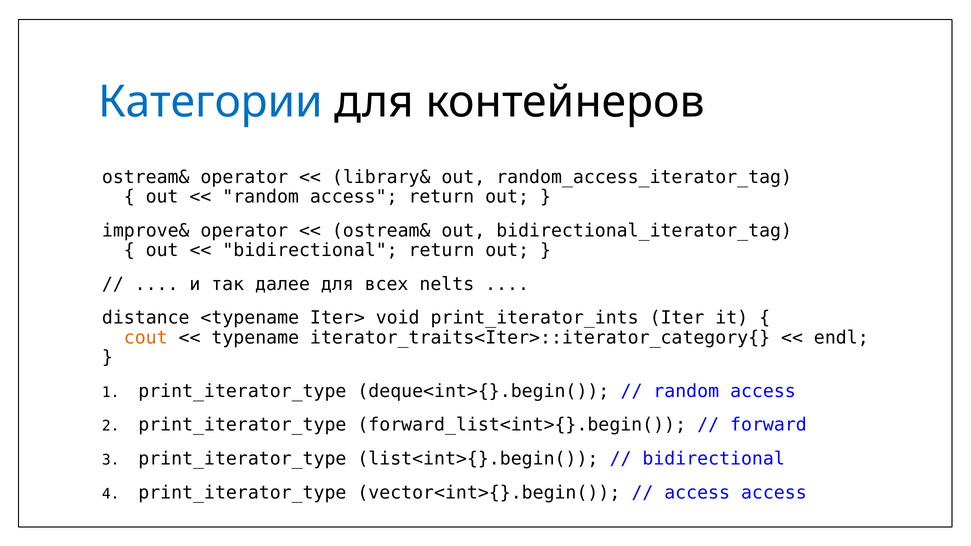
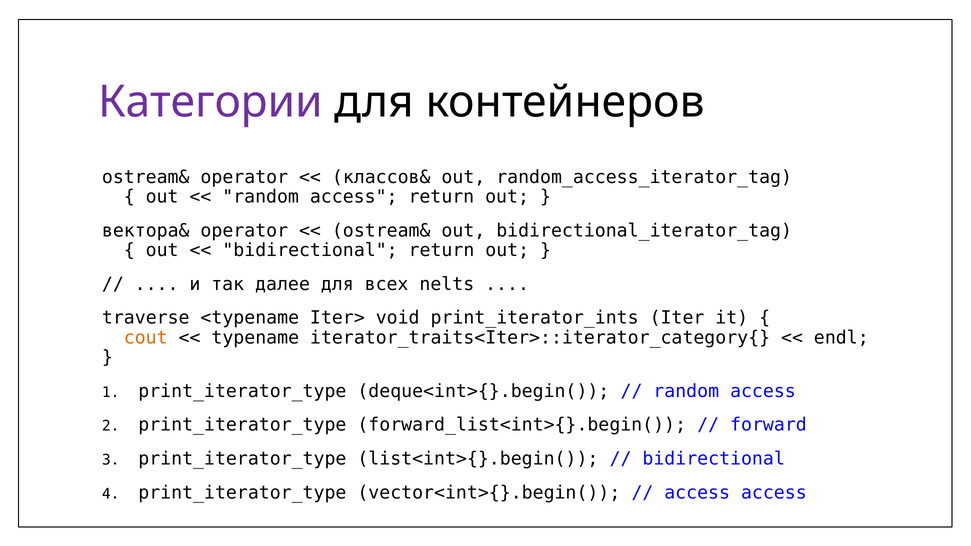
Категории colour: blue -> purple (211, 102)
library&: library& -> классов& (381, 177)
improve&: improve& -> вектора& (146, 231)
distance: distance -> traverse (146, 318)
